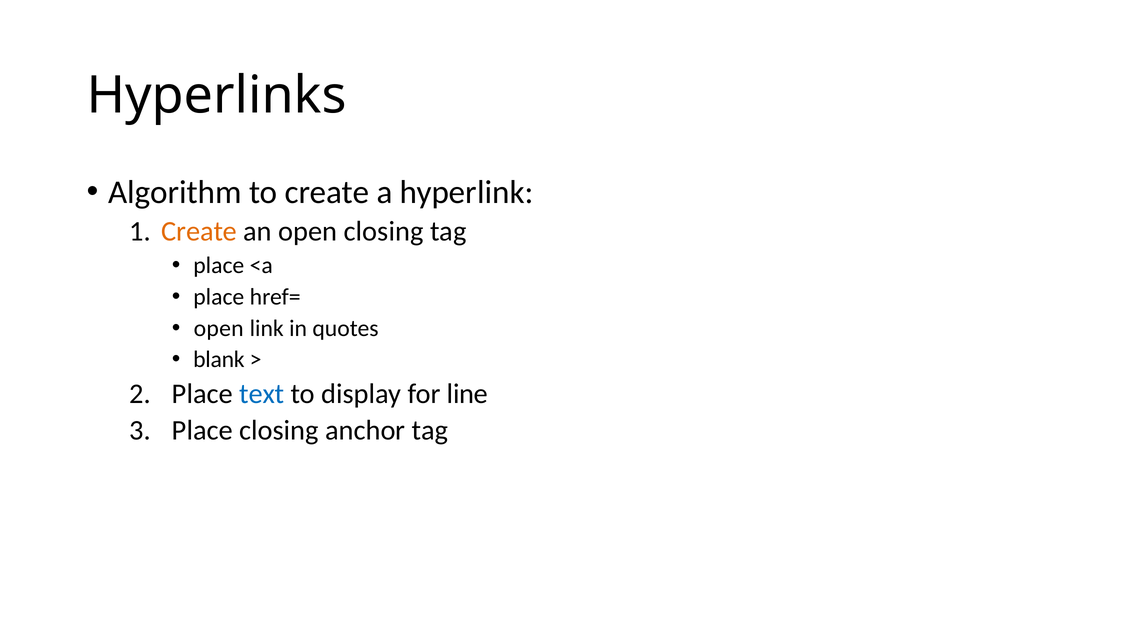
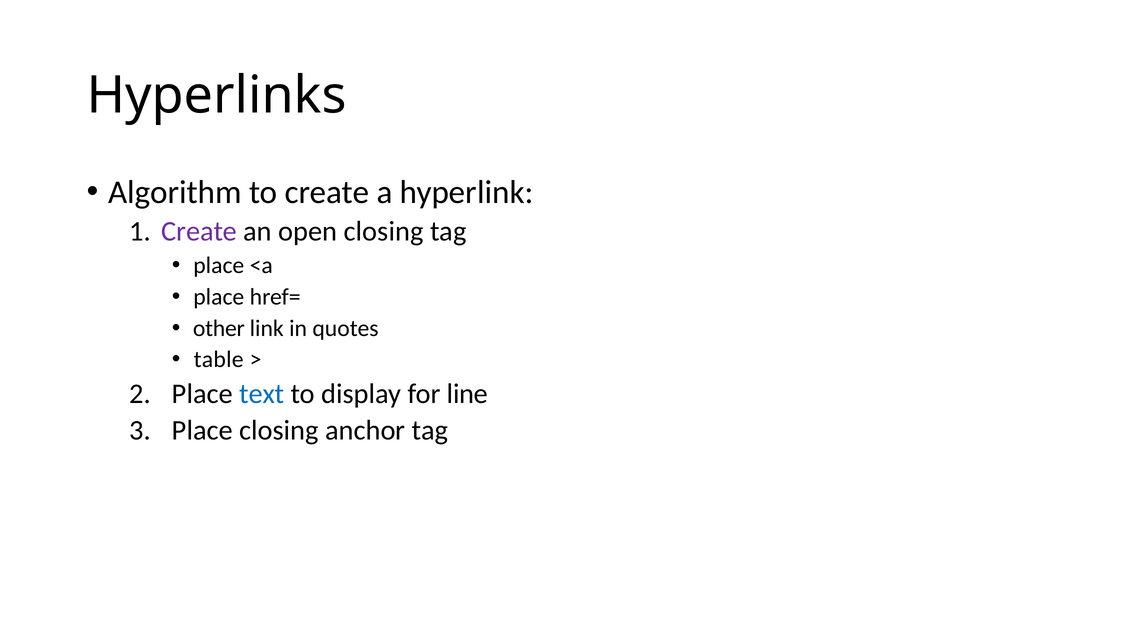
Create colour: orange -> purple (199, 231)
open: open -> other (219, 328)
blank: blank -> table (219, 360)
